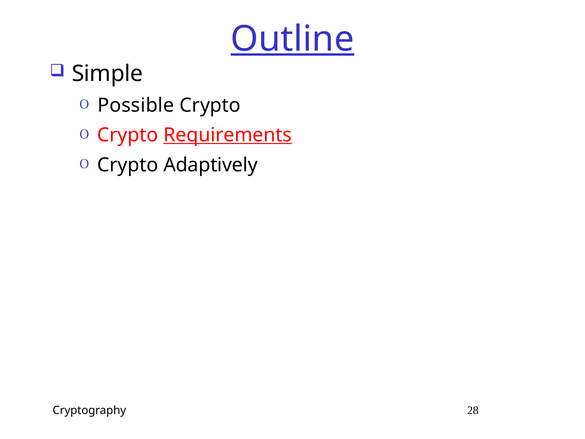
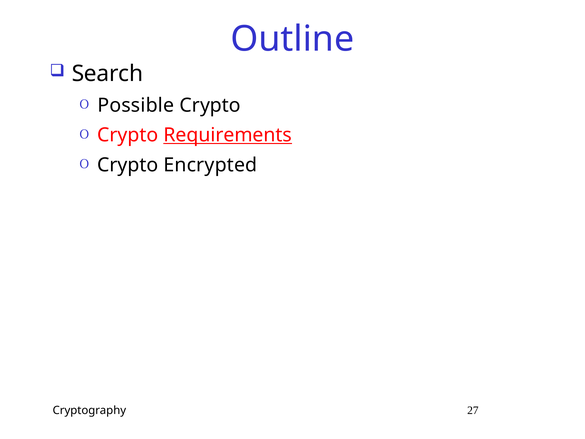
Outline underline: present -> none (292, 39)
Simple: Simple -> Search (107, 74)
Adaptively: Adaptively -> Encrypted (210, 165)
28: 28 -> 27 (473, 410)
